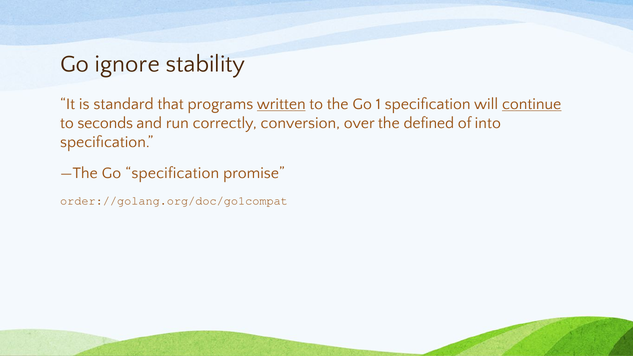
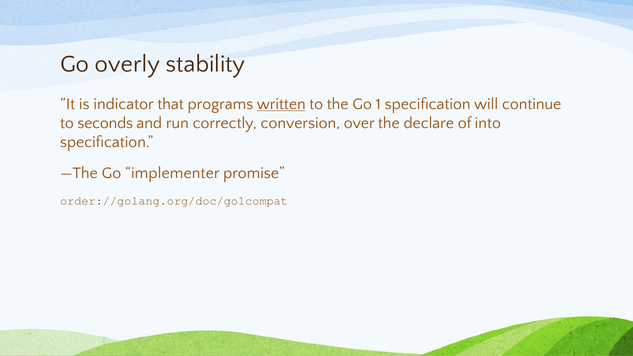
ignore: ignore -> overly (127, 64)
standard: standard -> indicator (124, 104)
continue underline: present -> none (532, 104)
defined: defined -> declare (429, 123)
Go specification: specification -> implementer (172, 173)
